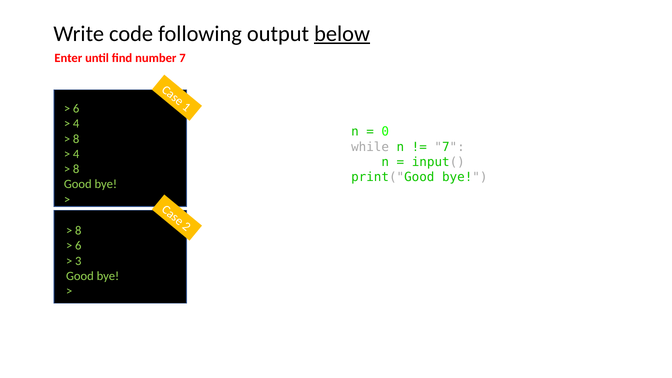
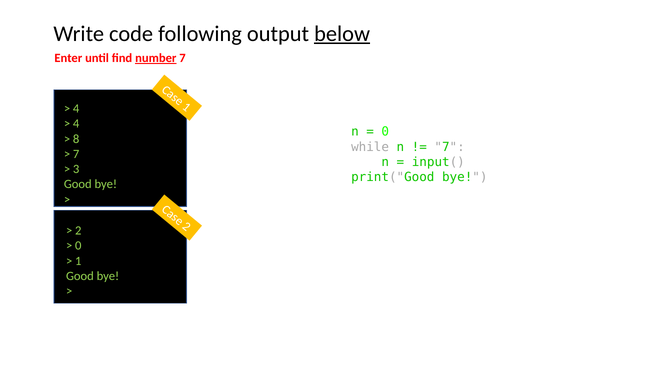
number underline: none -> present (156, 58)
6: 6 -> 4 (76, 109)
4: 4 -> 7 (76, 154)
8: 8 -> 3 (76, 169)
8: 8 -> 2 (78, 231)
6: 6 -> 0 (78, 246)
3: 3 -> 1 (78, 261)
